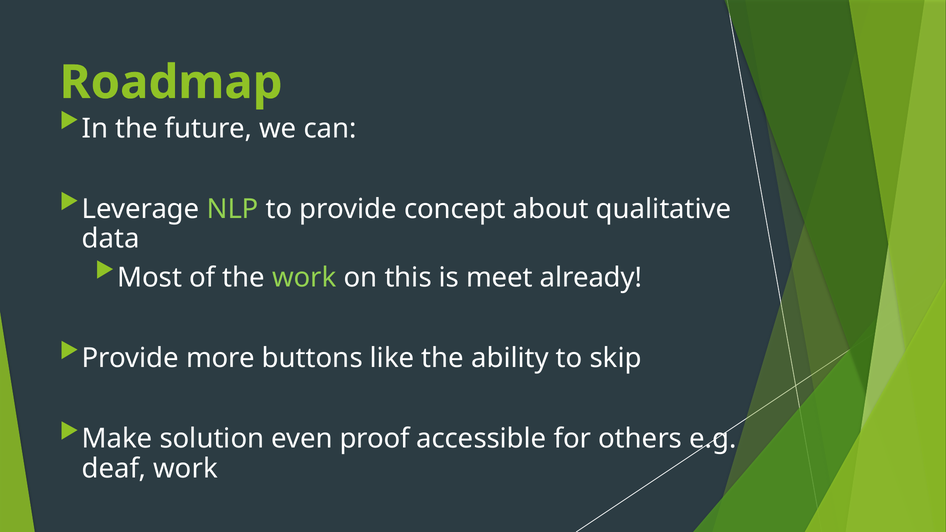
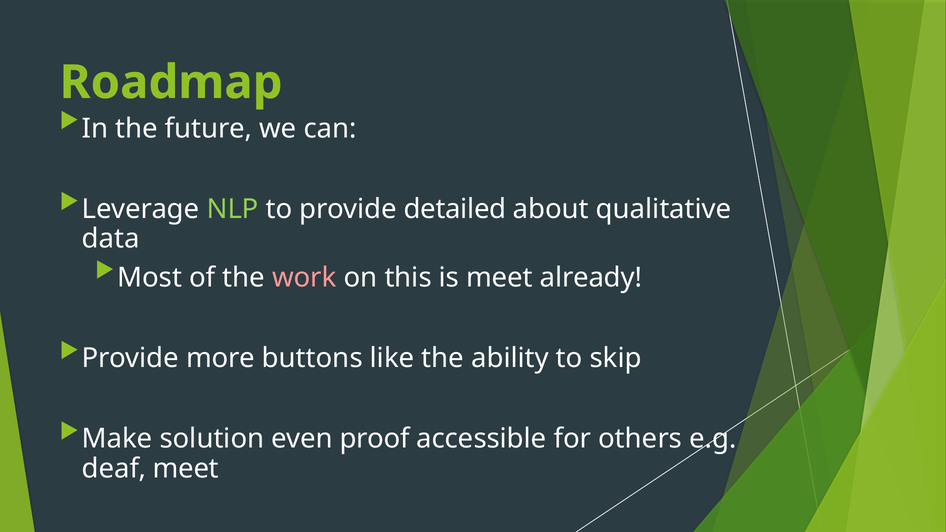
concept: concept -> detailed (455, 209)
work colour: light green -> pink (304, 278)
deaf work: work -> meet (186, 469)
